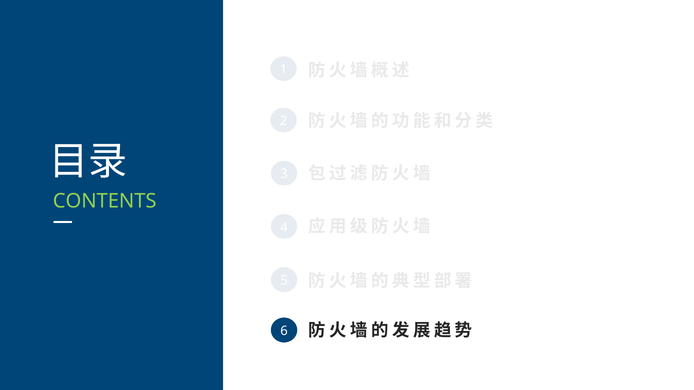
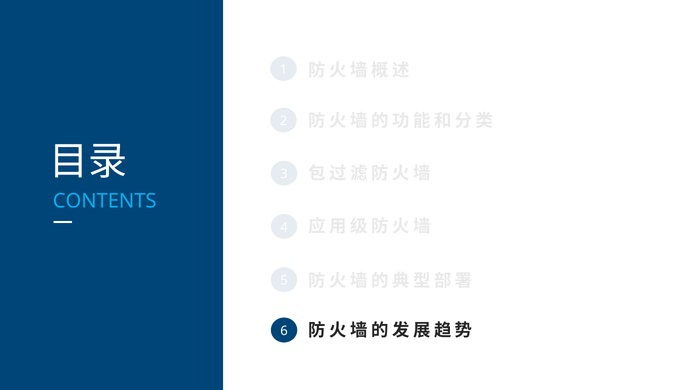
CONTENTS colour: light green -> light blue (105, 201)
